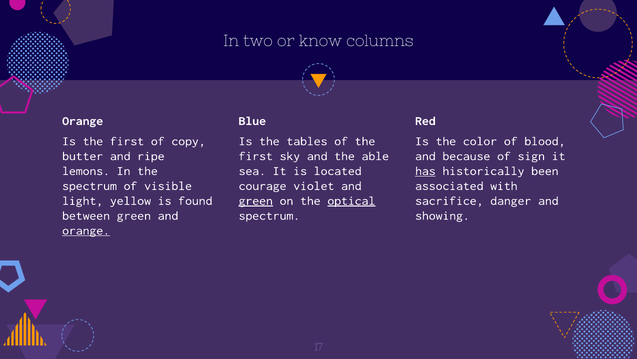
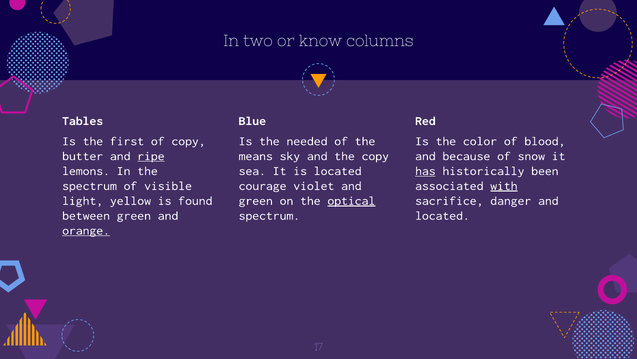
Orange: Orange -> Tables (83, 121)
tables: tables -> needed (307, 141)
ripe underline: none -> present (151, 156)
first: first -> means (256, 156)
the able: able -> copy (375, 156)
sign: sign -> snow (531, 156)
with underline: none -> present (504, 185)
green underline: present -> none (256, 200)
showing: showing -> located (442, 215)
